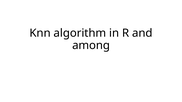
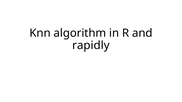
among: among -> rapidly (91, 45)
